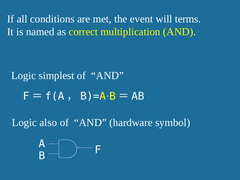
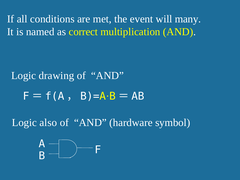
terms: terms -> many (188, 19)
simplest: simplest -> drawing (56, 76)
